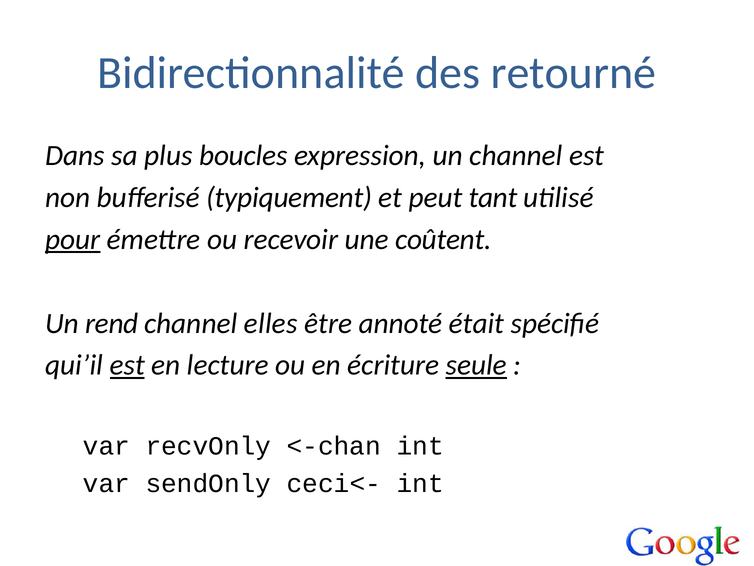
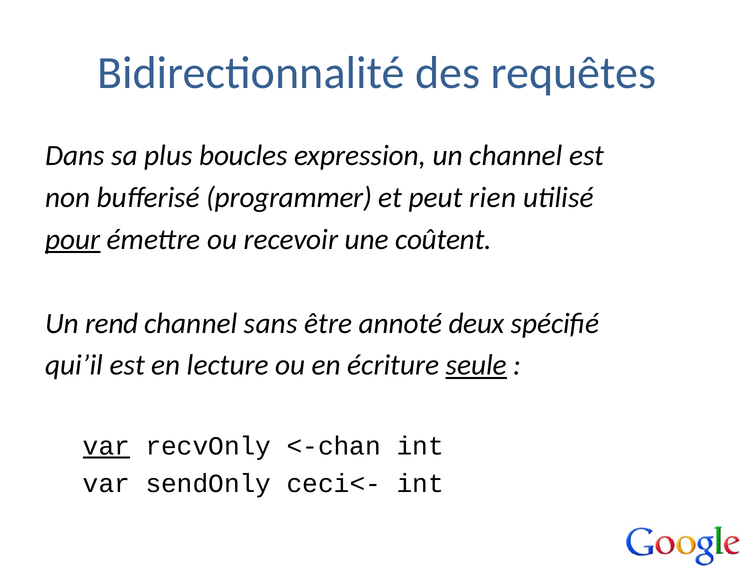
retourné: retourné -> requêtes (573, 73)
typiquement: typiquement -> programmer (289, 197)
tant: tant -> rien (493, 197)
elles: elles -> sans (271, 323)
était: était -> deux (477, 323)
est underline: present -> none (127, 365)
var underline: none -> present (106, 446)
